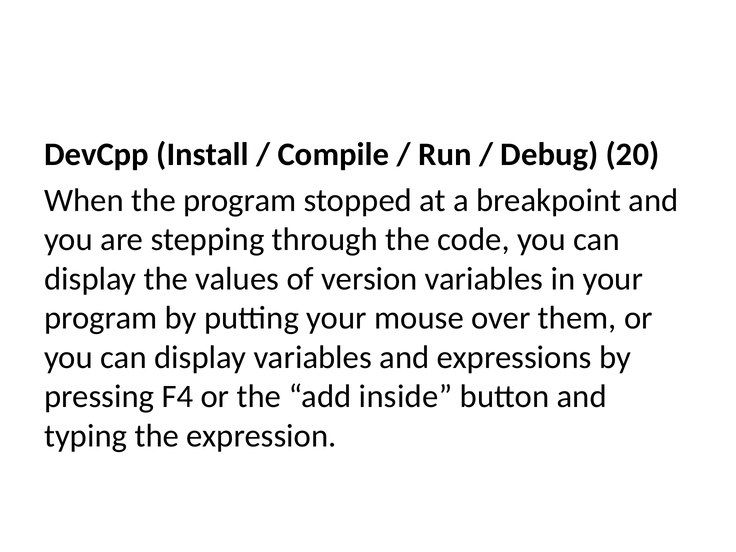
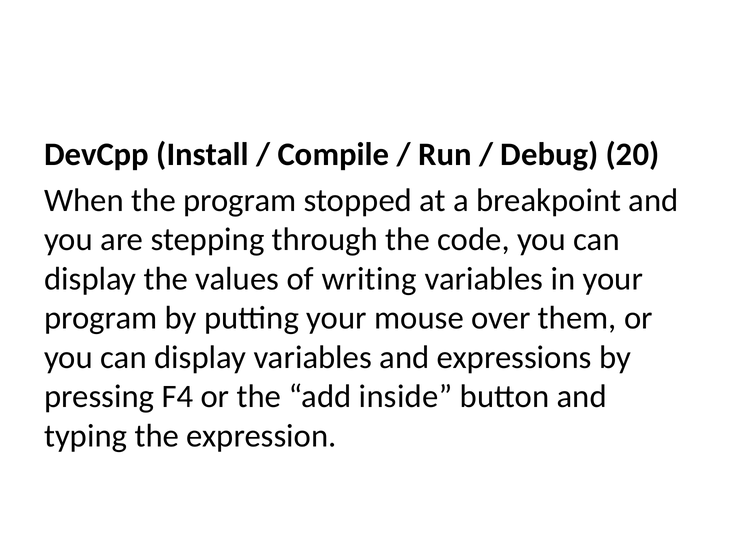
version: version -> writing (369, 279)
